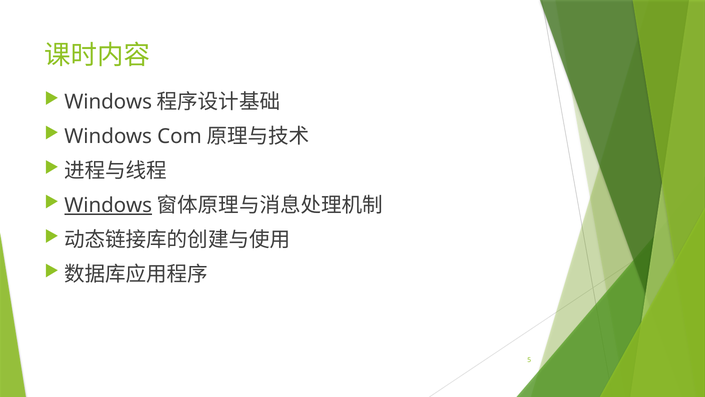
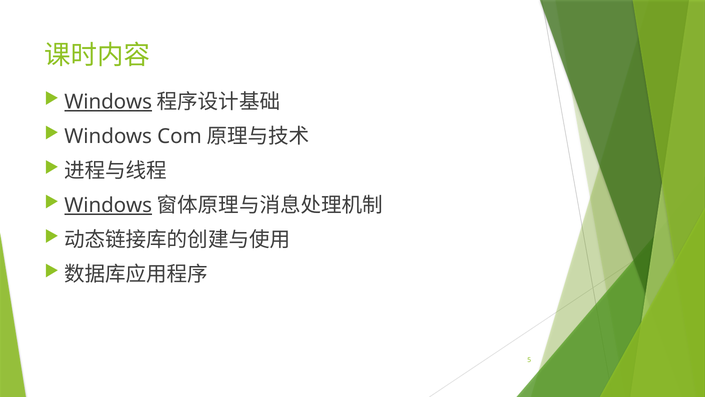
Windows underline: none -> present (108, 102)
